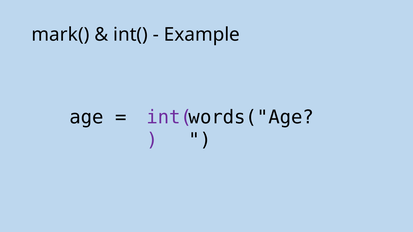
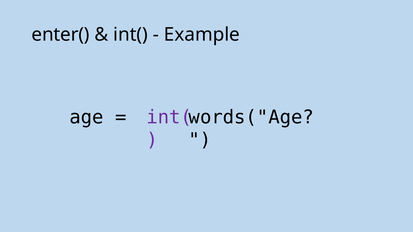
mark(: mark( -> enter( (61, 35)
